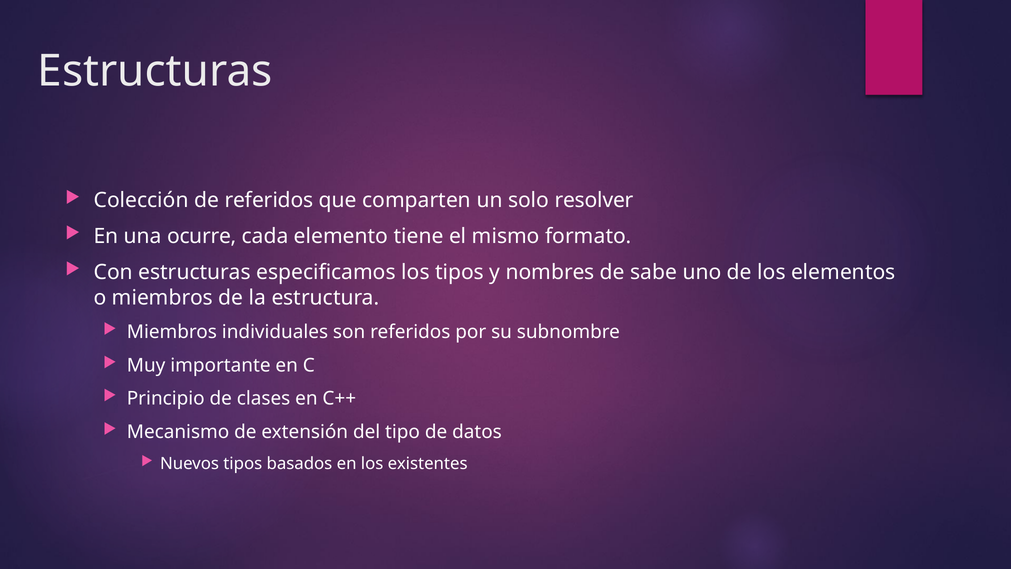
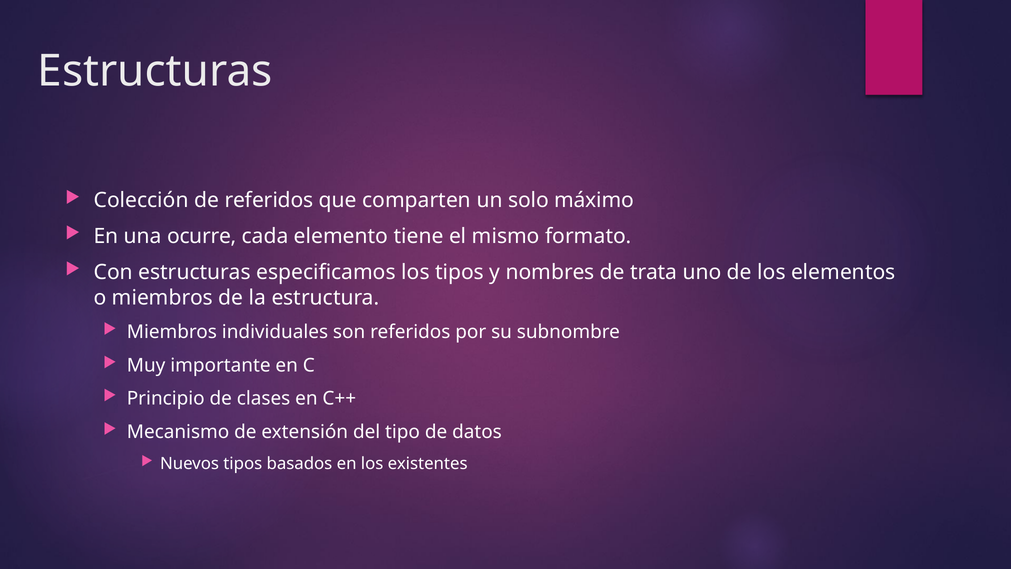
resolver: resolver -> máximo (594, 200)
sabe: sabe -> trata (654, 272)
